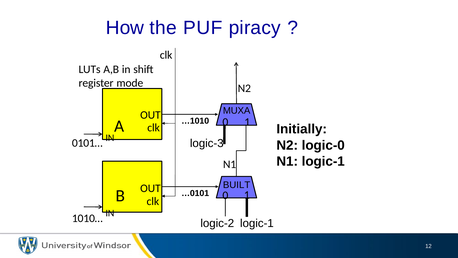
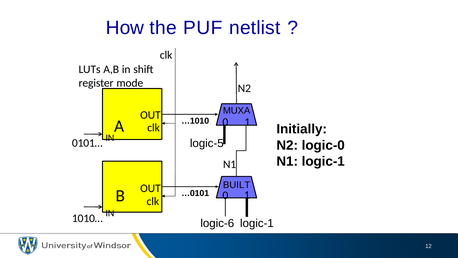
piracy: piracy -> netlist (255, 28)
logic-3: logic-3 -> logic-5 (207, 143)
logic-2: logic-2 -> logic-6 (217, 223)
